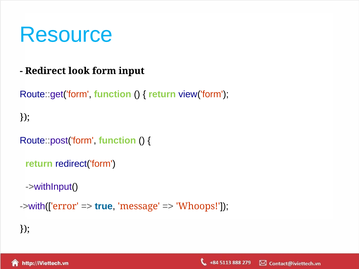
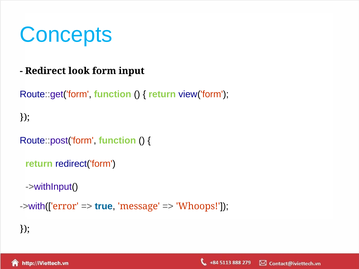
Resource: Resource -> Concepts (66, 35)
